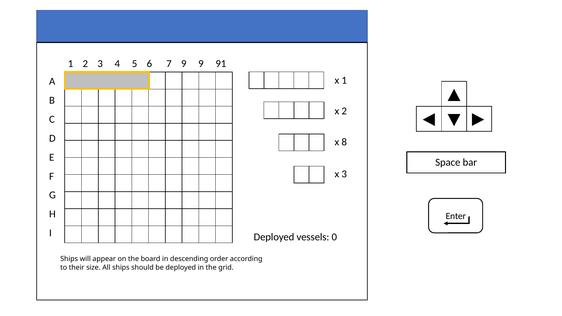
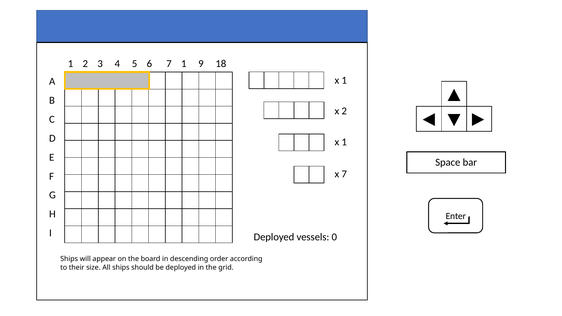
7 9: 9 -> 1 (184, 64)
91: 91 -> 18 (221, 64)
8: 8 -> 1 (344, 142)
x 3: 3 -> 7 (344, 174)
